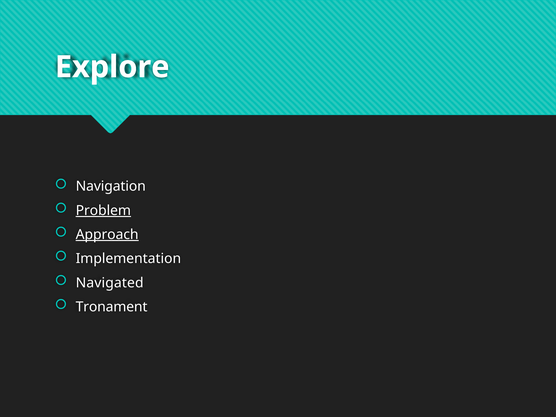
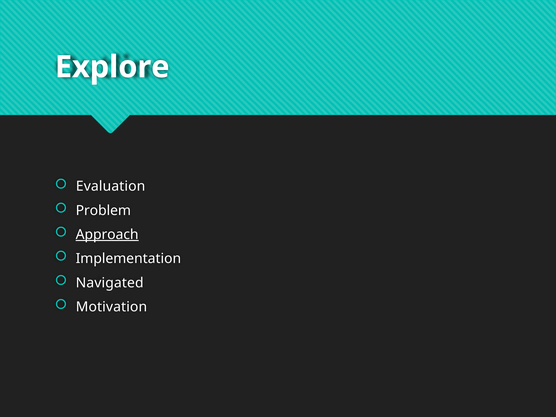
Navigation: Navigation -> Evaluation (111, 186)
Problem underline: present -> none (103, 210)
Tronament: Tronament -> Motivation (111, 307)
